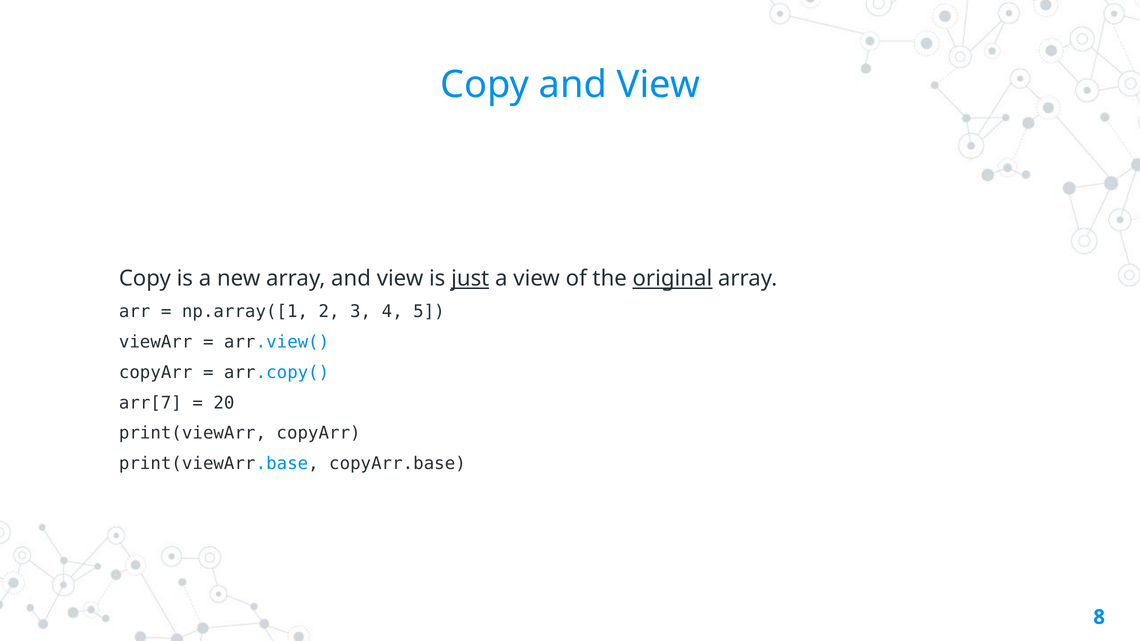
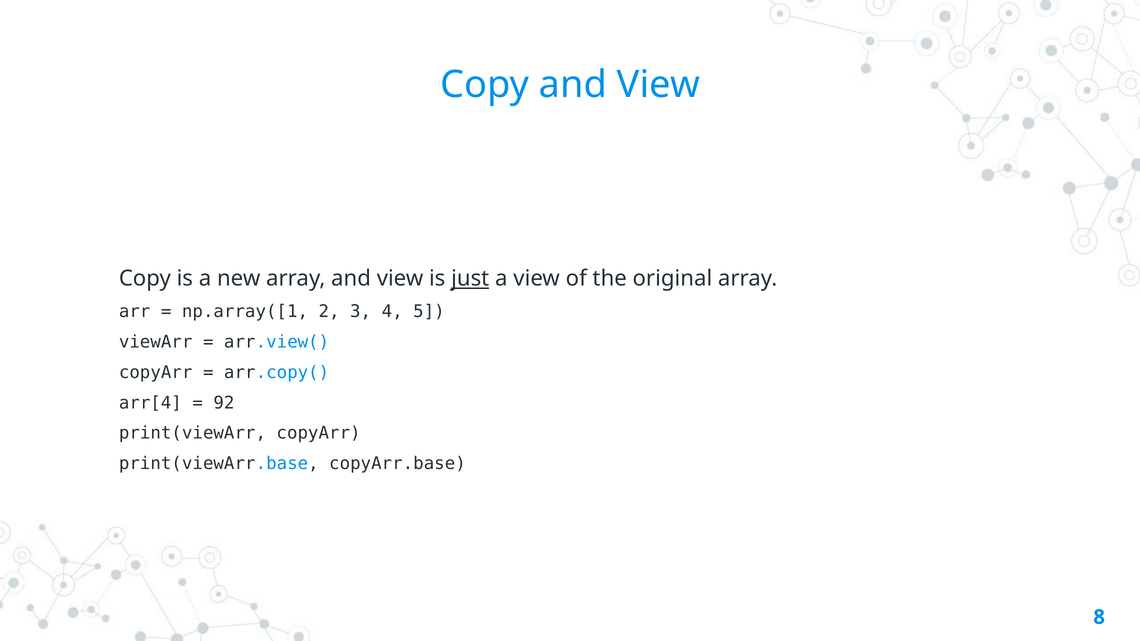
original underline: present -> none (672, 279)
arr[7: arr[7 -> arr[4 (150, 403)
20: 20 -> 92 (224, 403)
